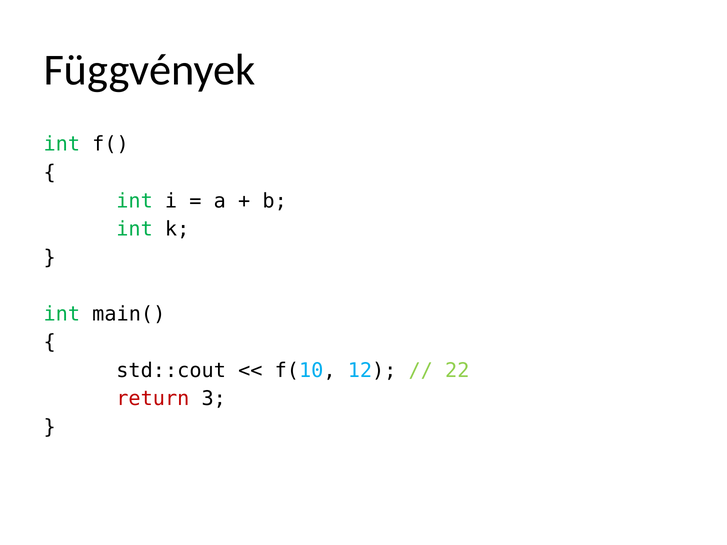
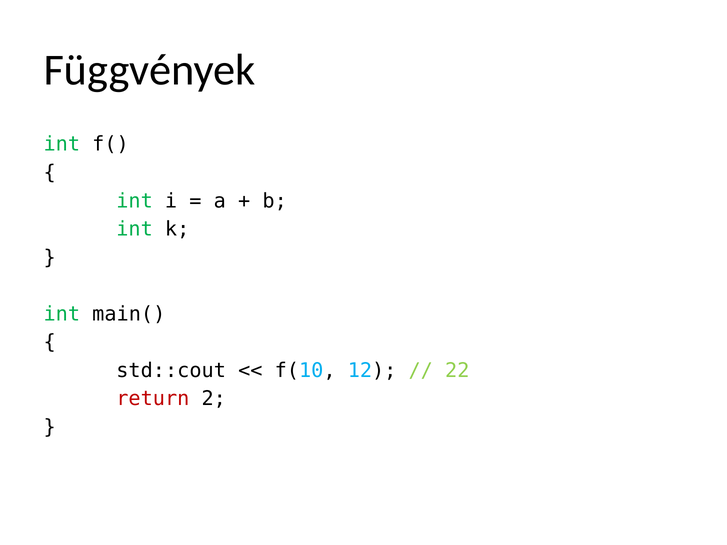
3: 3 -> 2 (214, 399)
